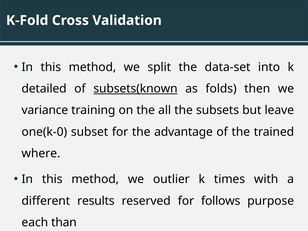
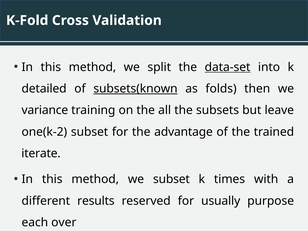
data-set underline: none -> present (228, 67)
one(k-0: one(k-0 -> one(k-2 (44, 132)
where: where -> iterate (41, 153)
we outlier: outlier -> subset (171, 179)
follows: follows -> usually (221, 201)
than: than -> over (64, 222)
